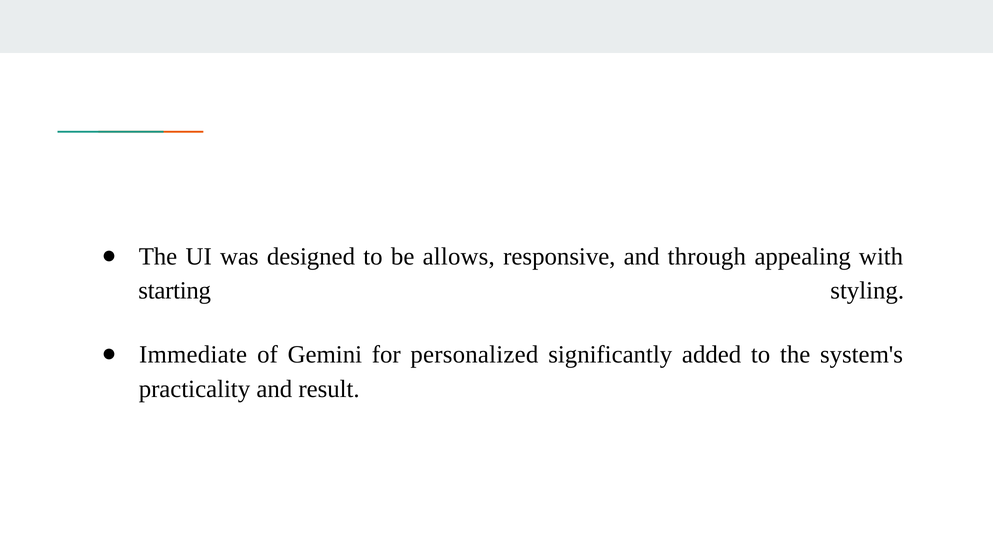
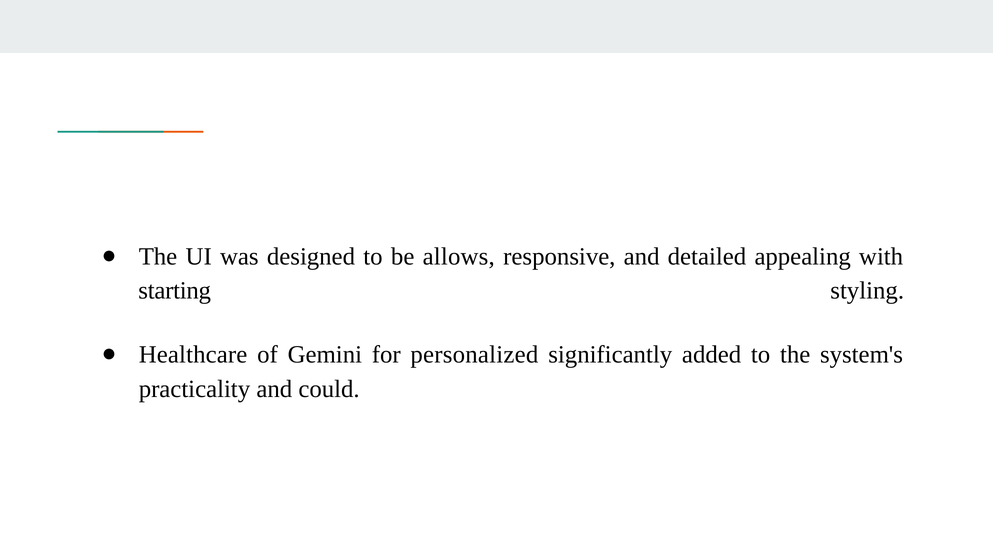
through: through -> detailed (707, 257)
Immediate: Immediate -> Healthcare (193, 355)
result: result -> could (329, 389)
